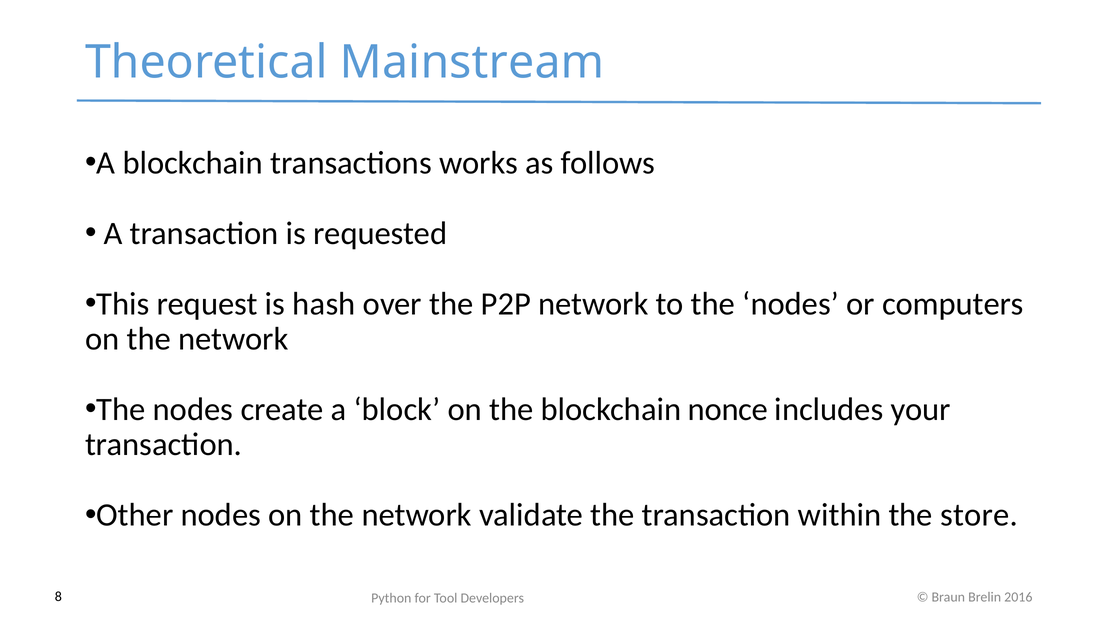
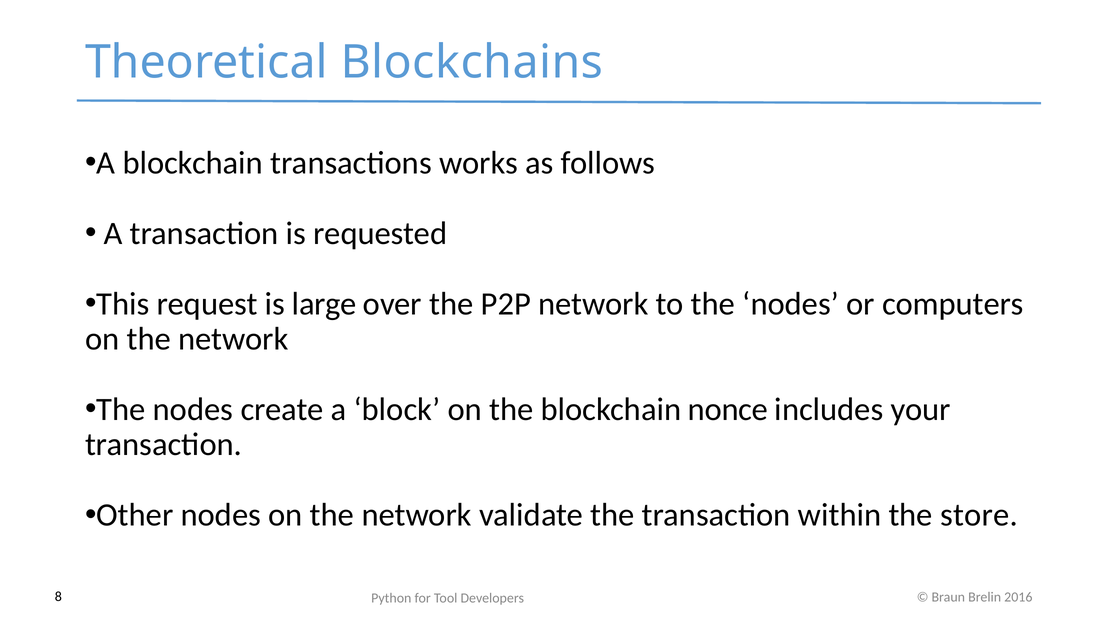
Mainstream: Mainstream -> Blockchains (472, 62)
hash: hash -> large (324, 304)
